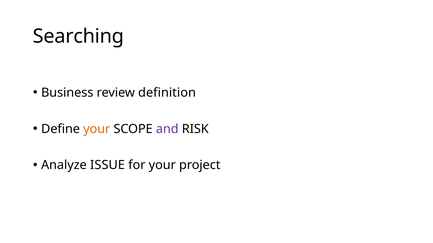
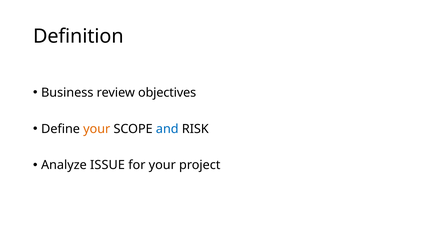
Searching: Searching -> Definition (78, 36)
definition: definition -> objectives (167, 93)
and colour: purple -> blue (167, 129)
